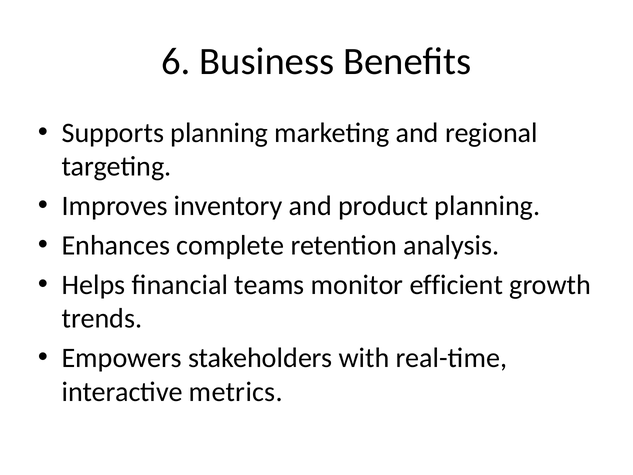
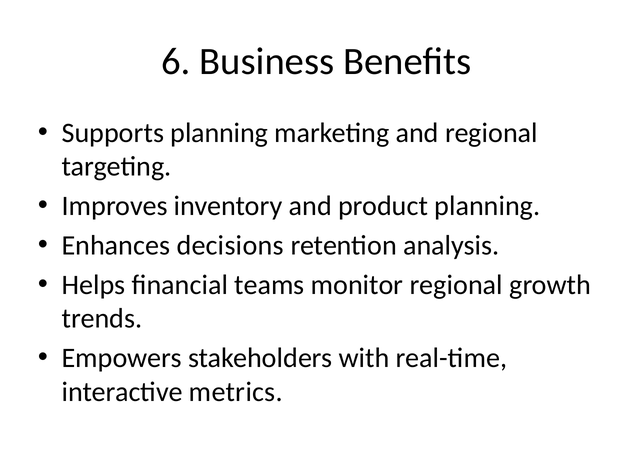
complete: complete -> decisions (230, 245)
monitor efficient: efficient -> regional (456, 285)
